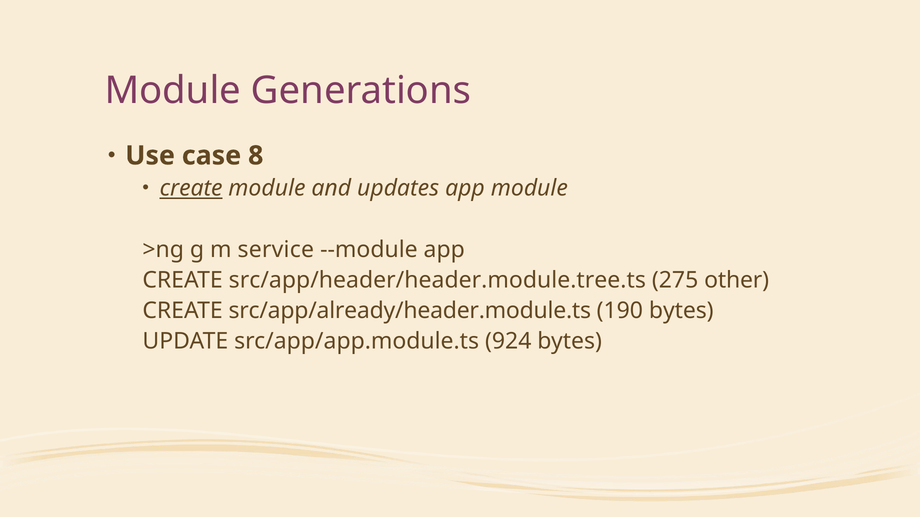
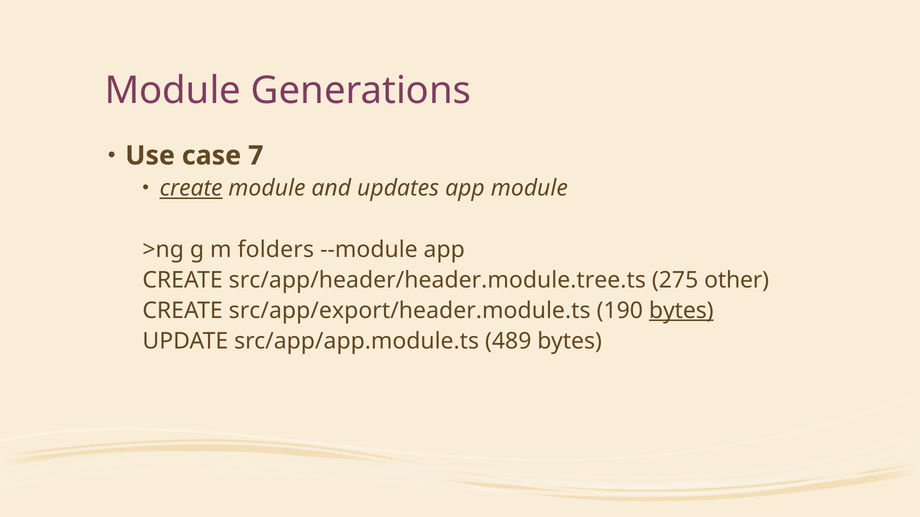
8: 8 -> 7 (256, 156)
service: service -> folders (276, 250)
src/app/already/header.module.ts: src/app/already/header.module.ts -> src/app/export/header.module.ts (410, 311)
bytes underline: none -> present (681, 311)
924: 924 -> 489 (508, 341)
